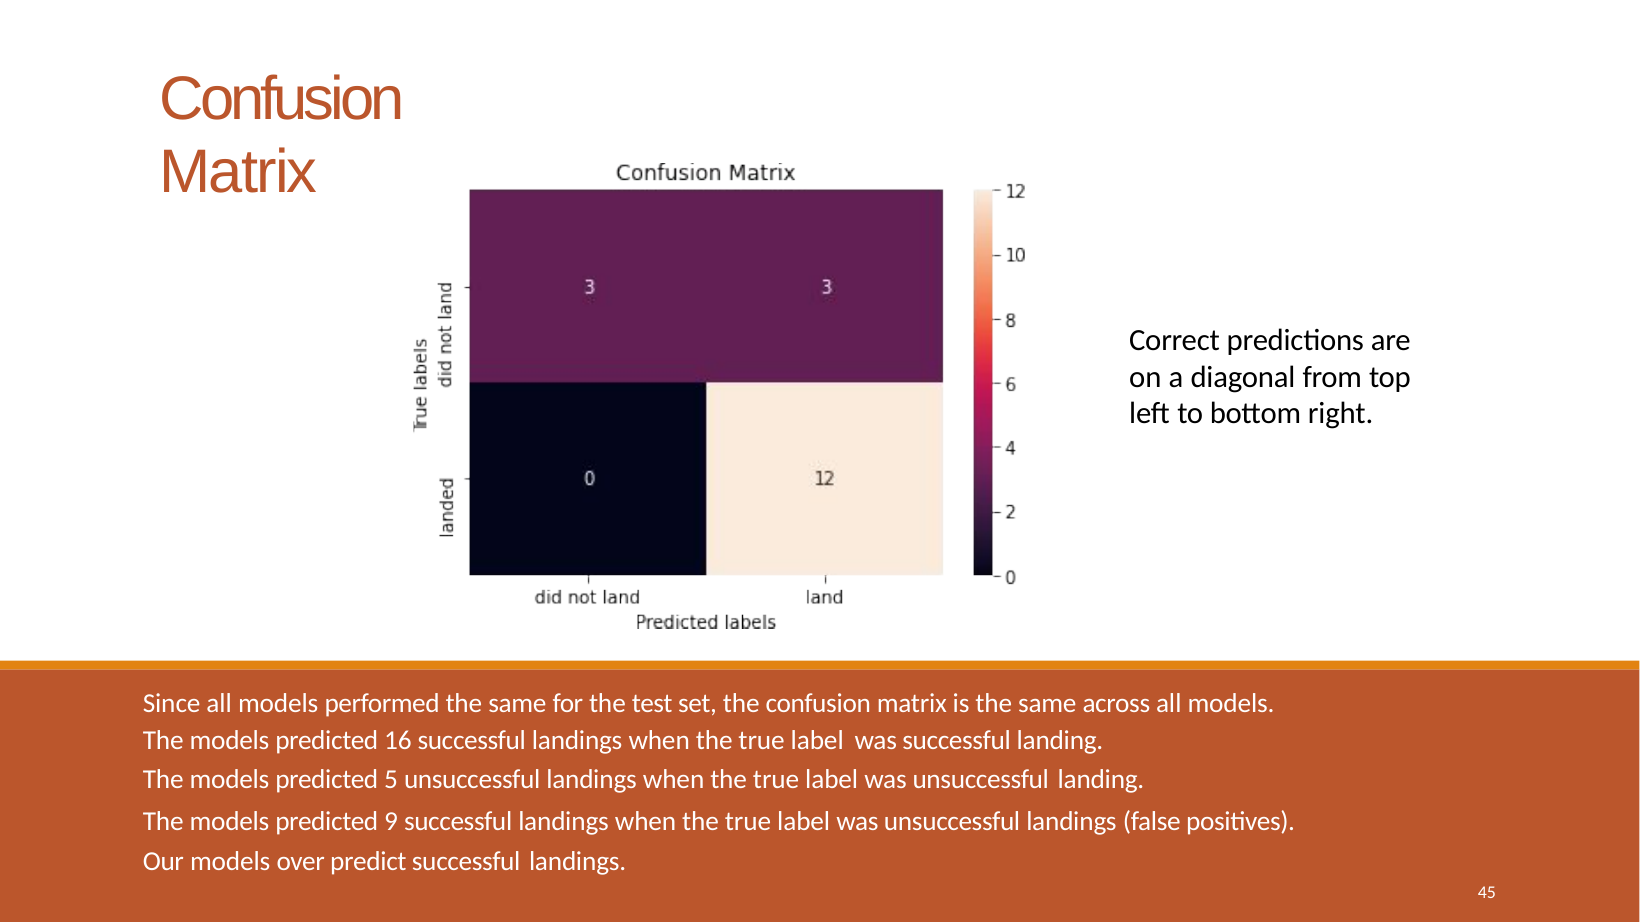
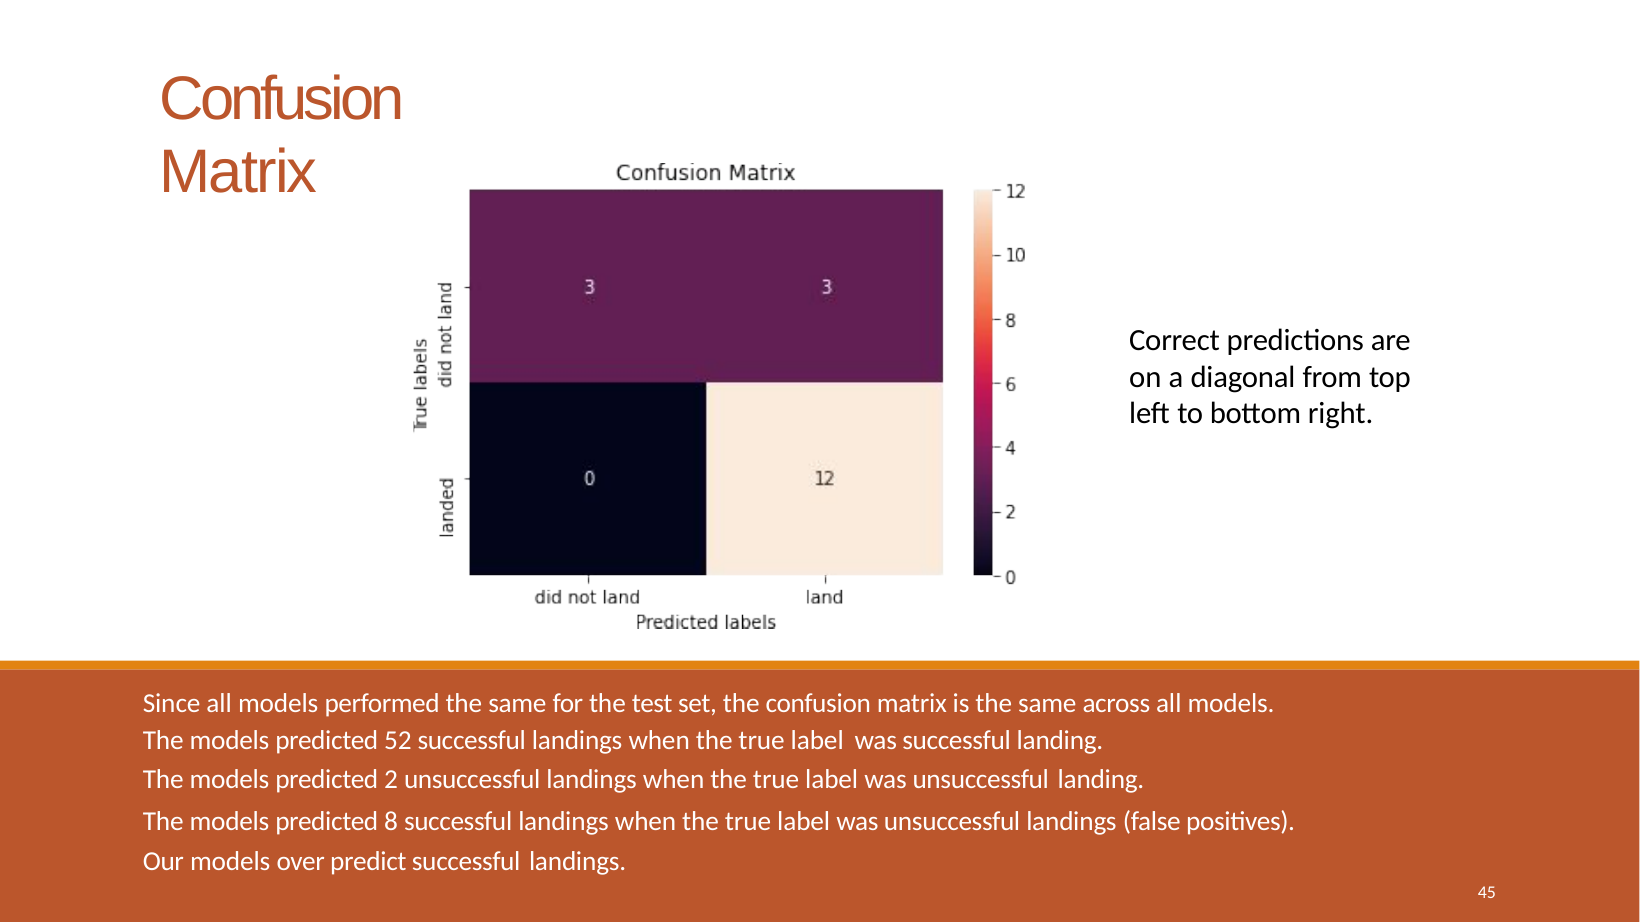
16: 16 -> 52 (398, 741)
5: 5 -> 2 (391, 780)
9: 9 -> 8 (391, 822)
